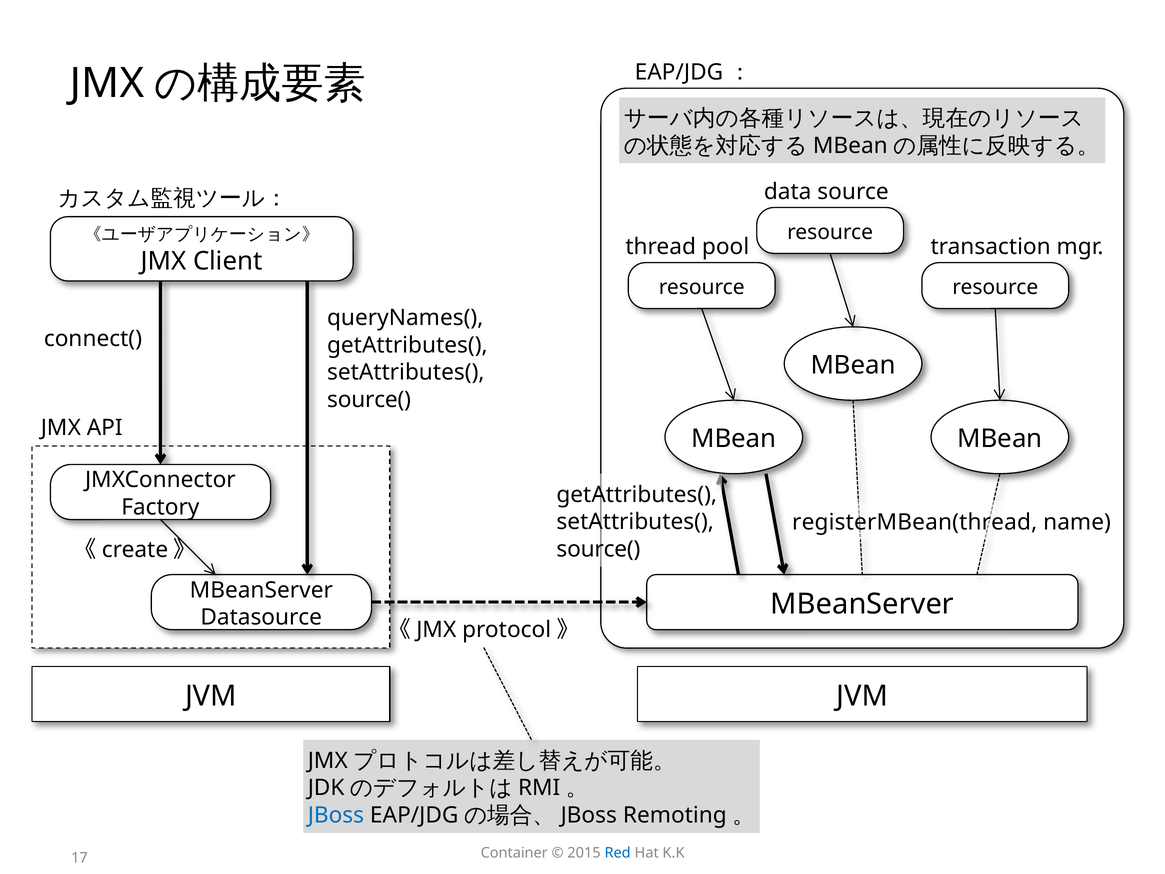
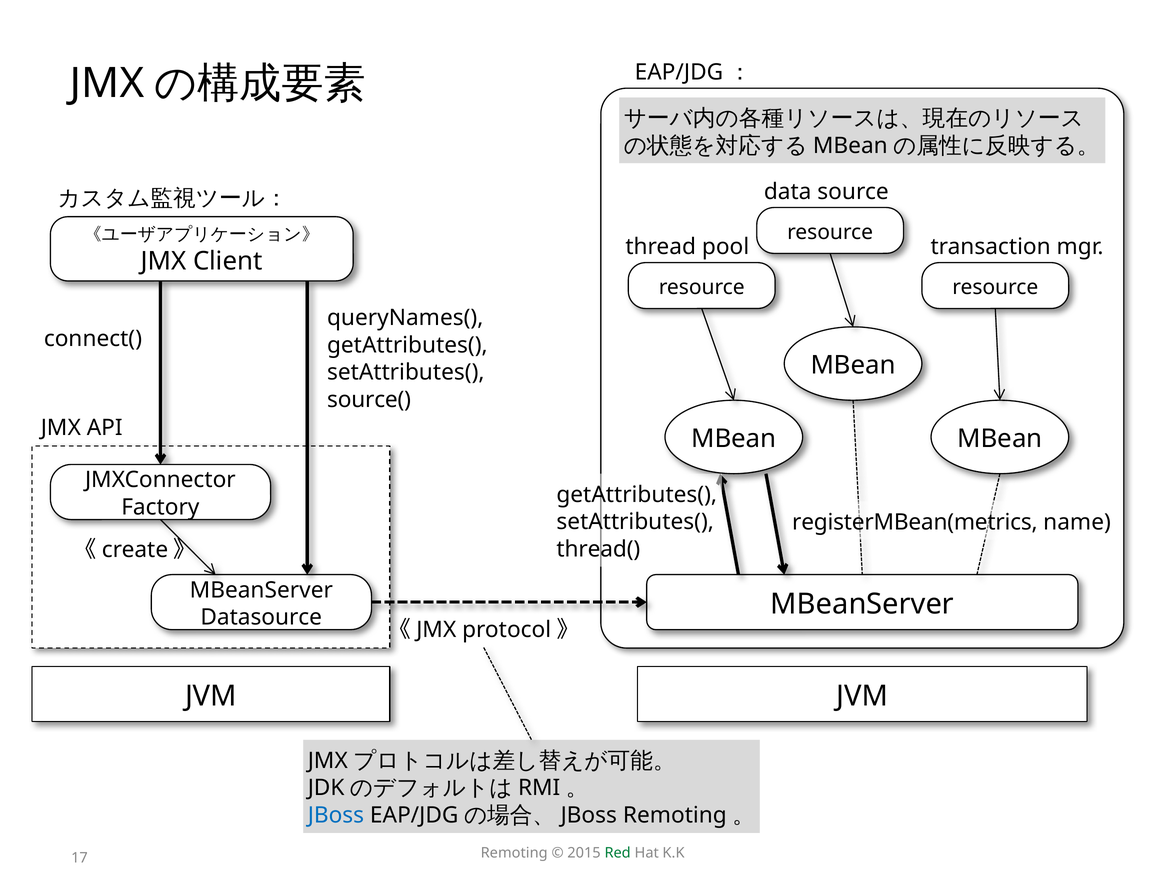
registerMBean(thread: registerMBean(thread -> registerMBean(metrics (915, 522)
source(: source( -> thread( (598, 549)
Container: Container -> Remoting (514, 853)
Red colour: blue -> green (618, 853)
